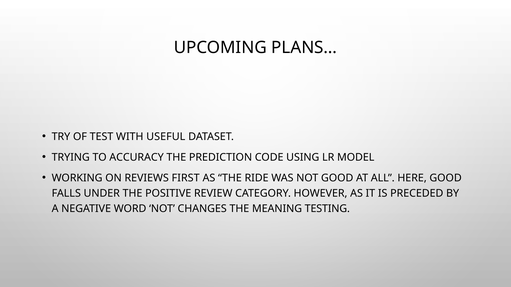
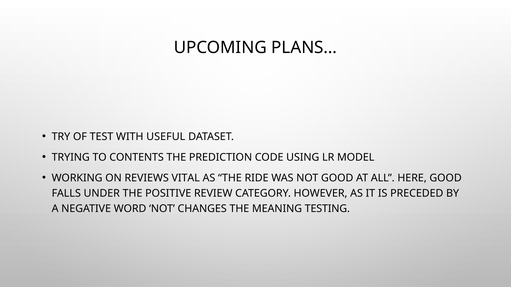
ACCURACY: ACCURACY -> CONTENTS (137, 158)
FIRST: FIRST -> VITAL (186, 178)
